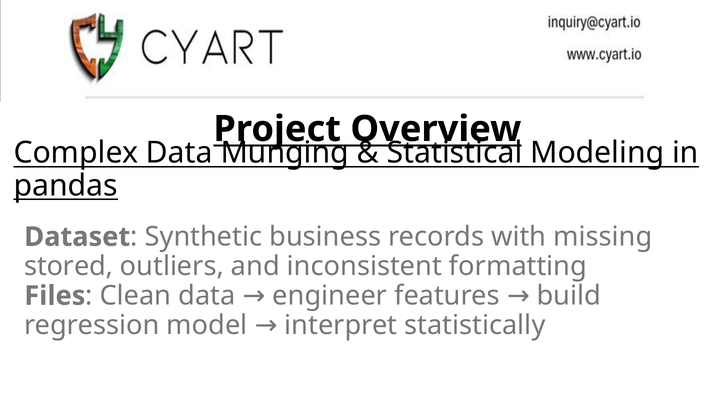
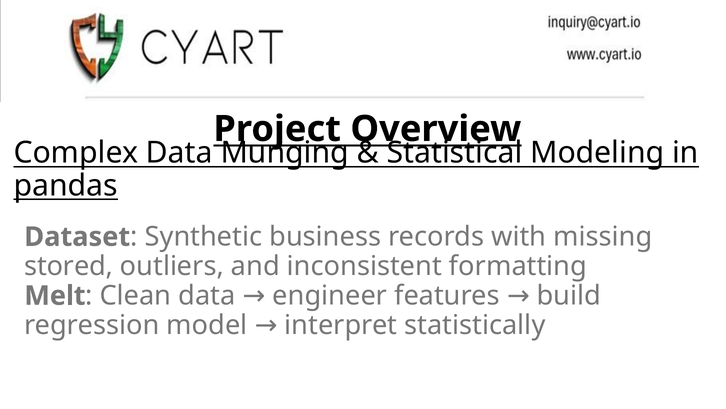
Files: Files -> Melt (55, 295)
